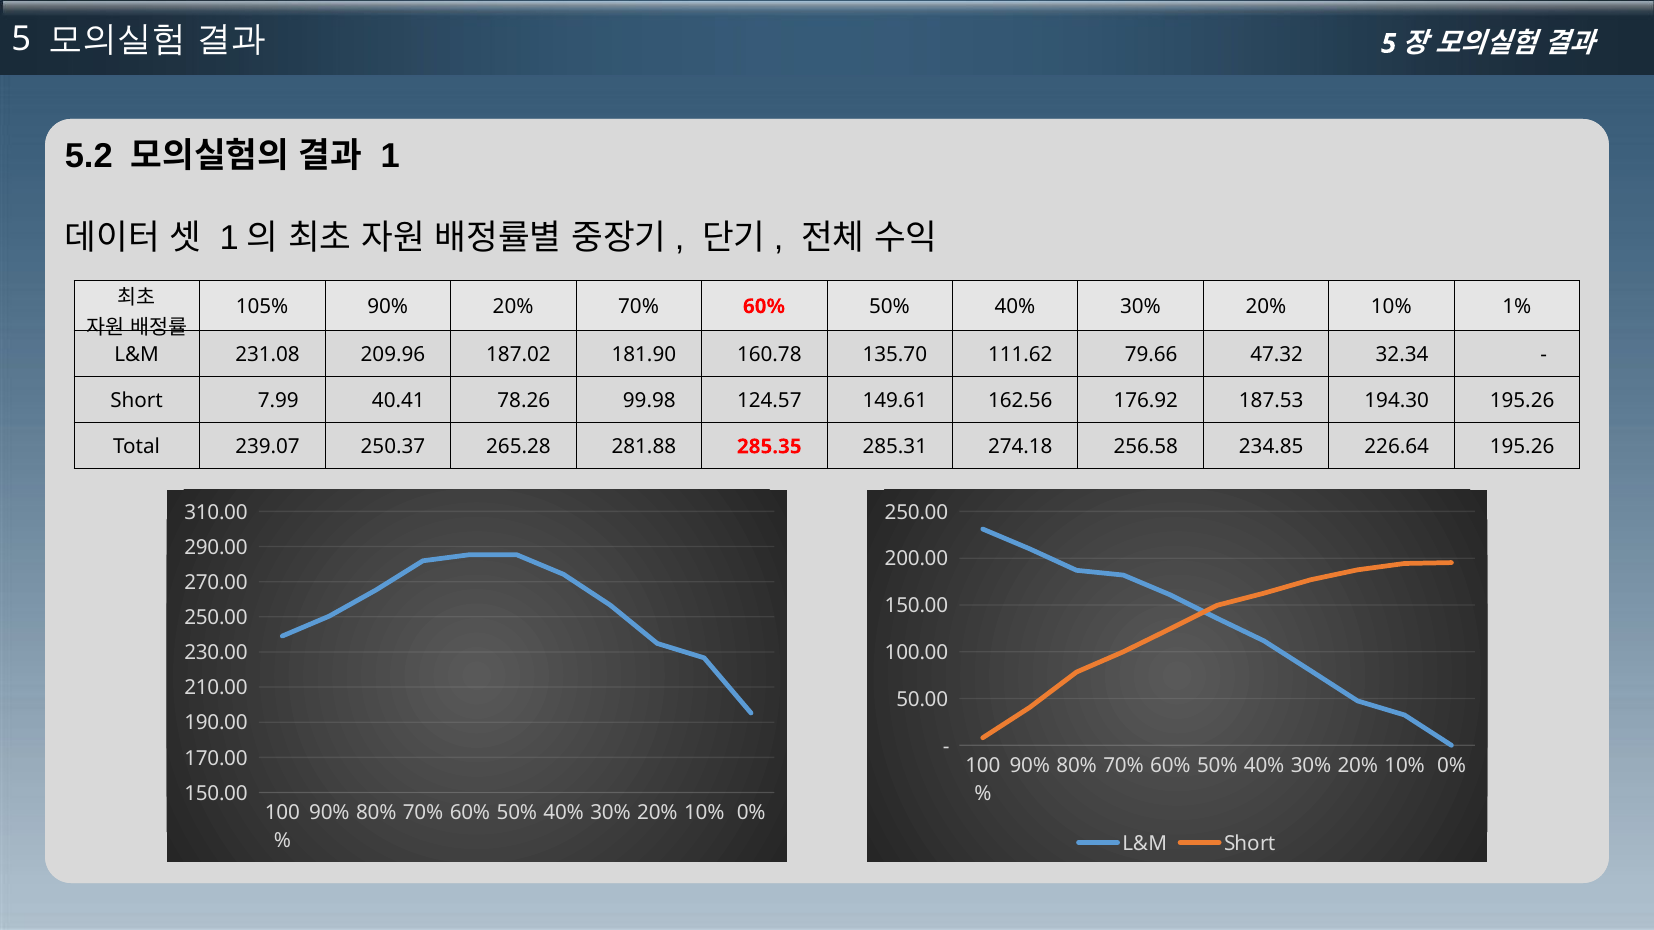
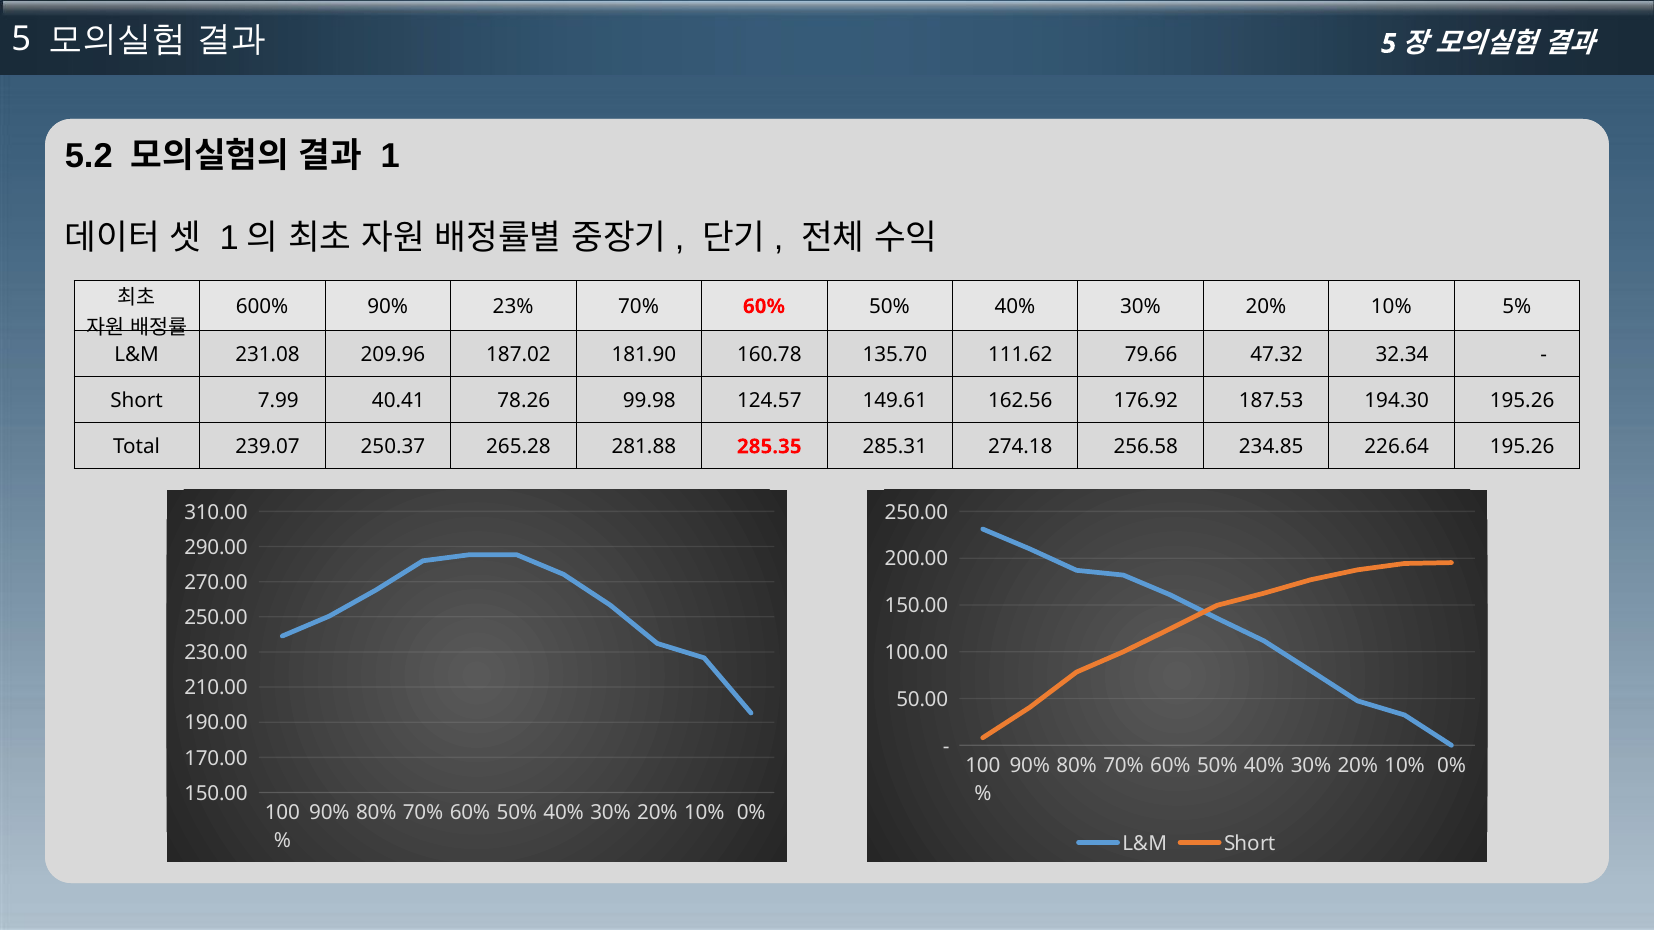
105%: 105% -> 600% (262, 306)
90% 20%: 20% -> 23% (513, 306)
1%: 1% -> 5% (1517, 306)
